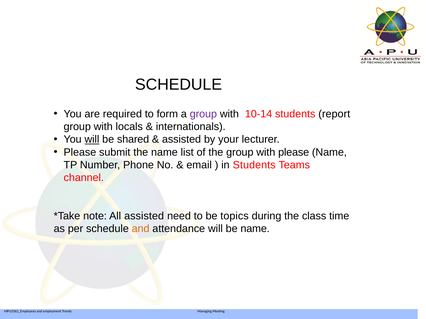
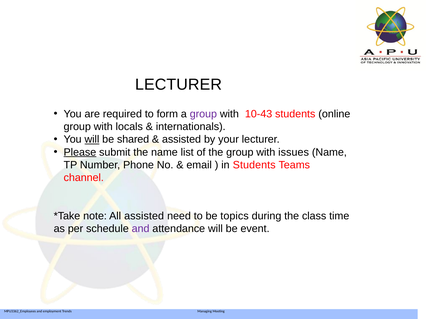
SCHEDULE: SCHEDULE -> LECTURER (178, 85)
10-14: 10-14 -> 10-43 (259, 114)
report: report -> online (334, 114)
Please underline: none -> present (80, 152)
with please: please -> issues (294, 152)
and colour: orange -> purple (141, 229)
be name: name -> event (255, 229)
